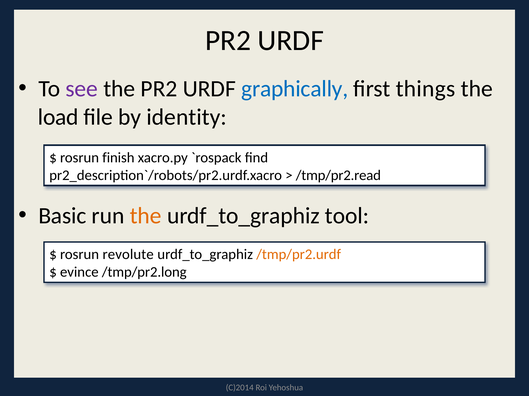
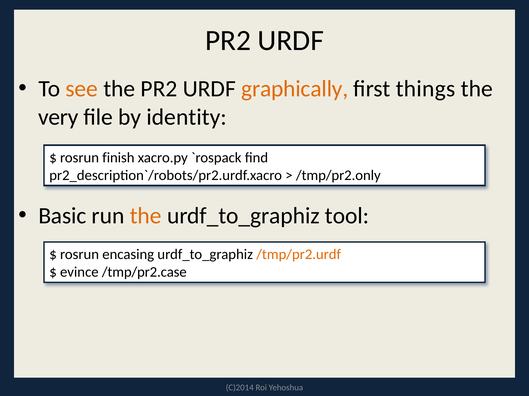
see colour: purple -> orange (82, 89)
graphically colour: blue -> orange (295, 89)
load: load -> very (58, 117)
/tmp/pr2.read: /tmp/pr2.read -> /tmp/pr2.only (338, 176)
revolute: revolute -> encasing (128, 255)
/tmp/pr2.long: /tmp/pr2.long -> /tmp/pr2.case (144, 273)
